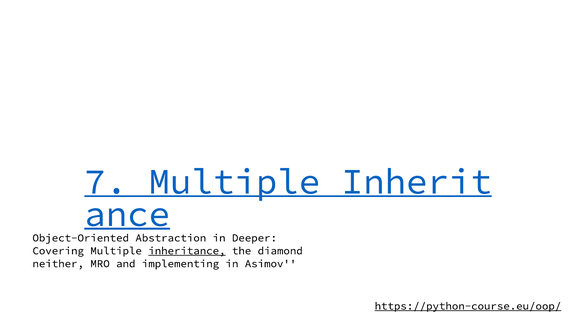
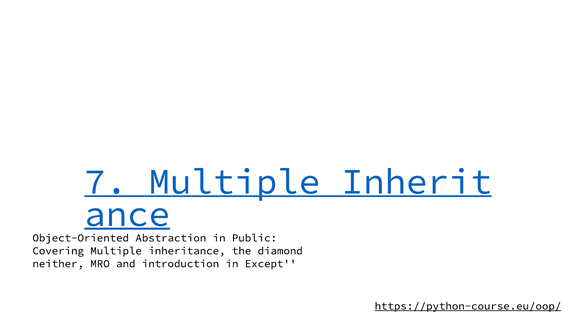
Deeper: Deeper -> Public (254, 238)
inheritance underline: present -> none (187, 251)
implementing: implementing -> introduction (180, 263)
Asimov: Asimov -> Except (271, 263)
